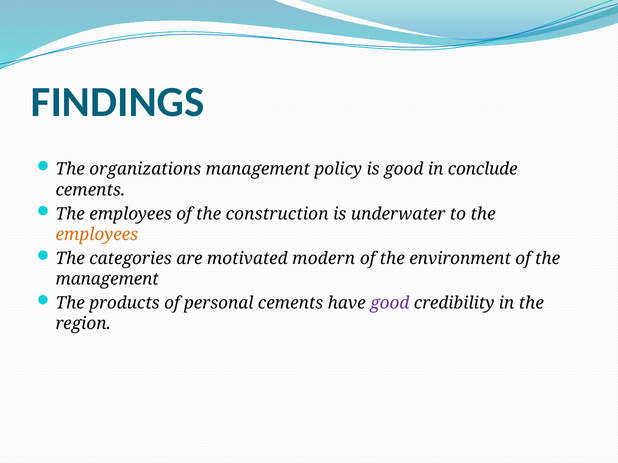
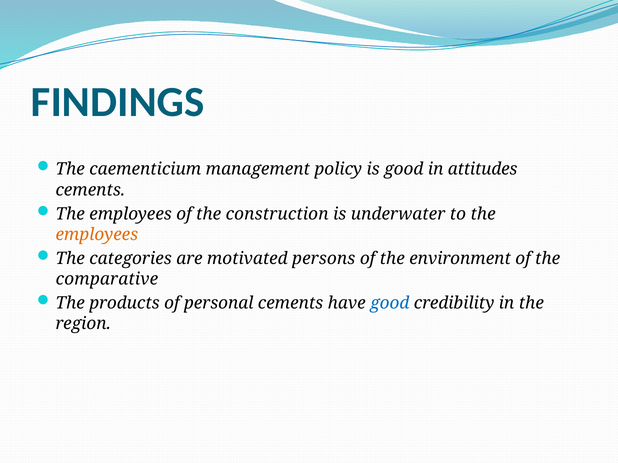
organizations: organizations -> caementicium (145, 169)
conclude: conclude -> attitudes (483, 169)
modern: modern -> persons (324, 259)
management: management -> comparative (107, 279)
good colour: purple -> blue (390, 304)
